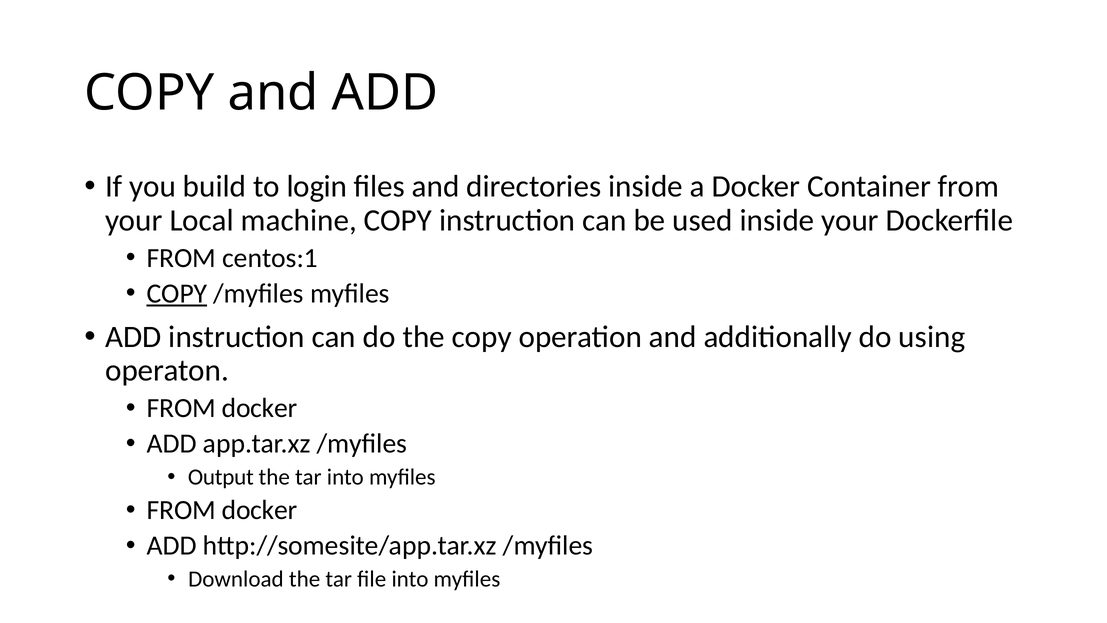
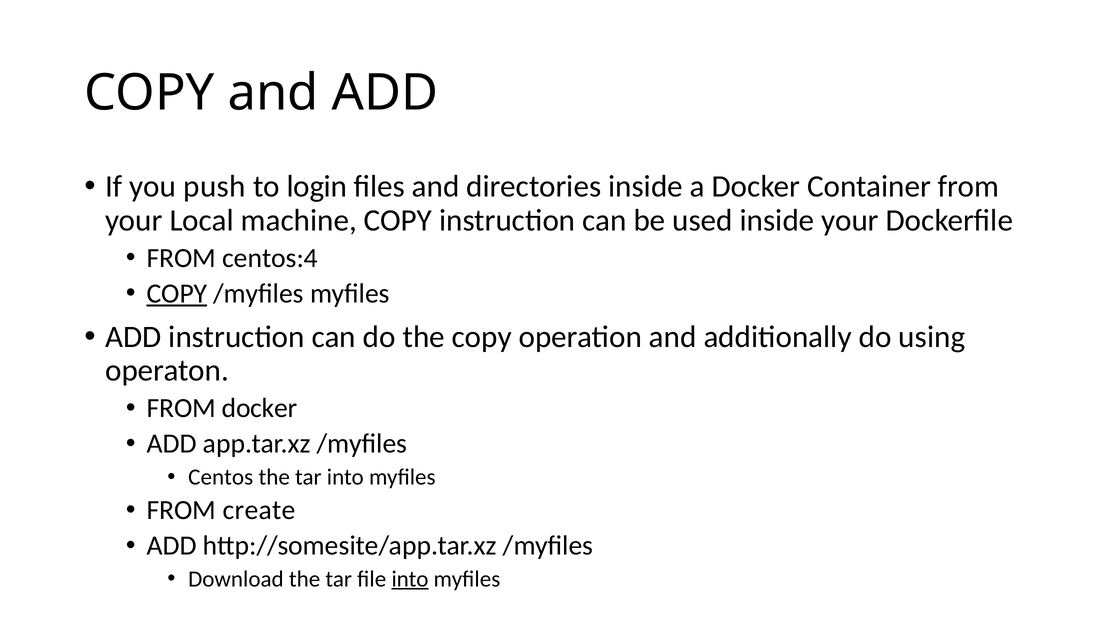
build: build -> push (214, 187)
centos:1: centos:1 -> centos:4 (270, 258)
Output: Output -> Centos (221, 477)
docker: docker -> create (259, 510)
into underline: none -> present (410, 579)
